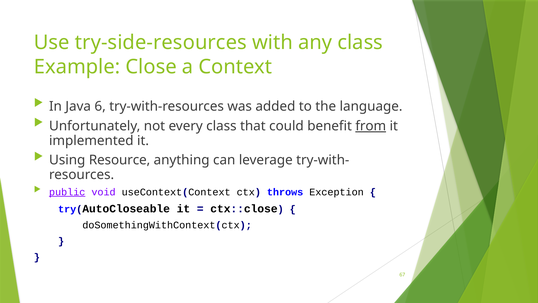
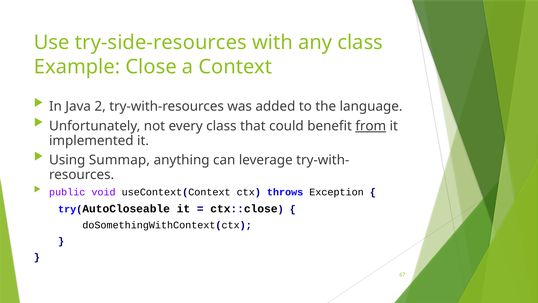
6: 6 -> 2 (100, 106)
Resource: Resource -> Summap (119, 160)
public underline: present -> none (67, 192)
